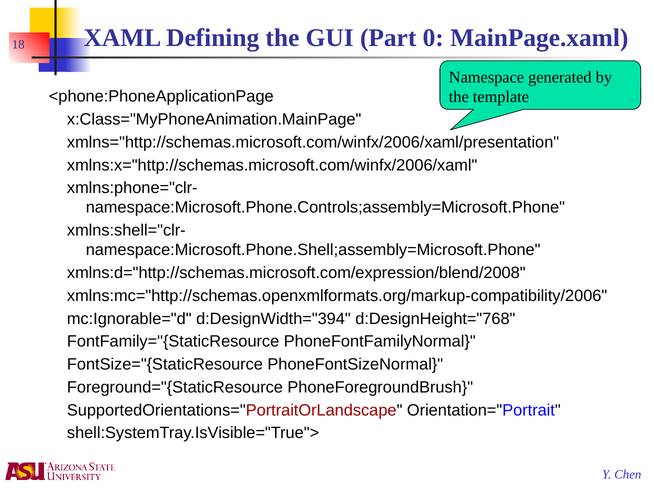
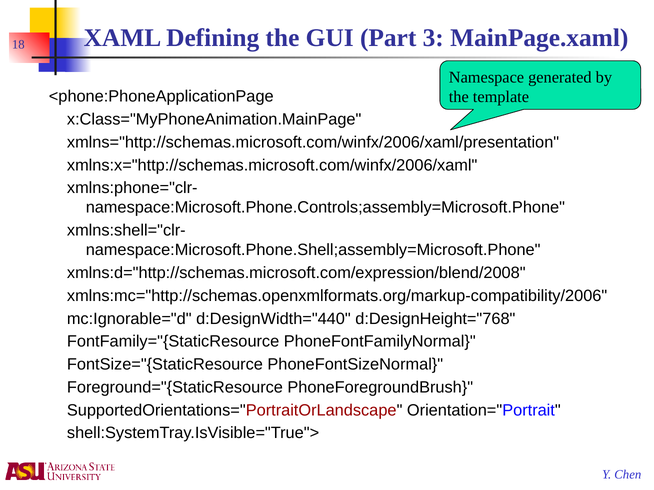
0: 0 -> 3 (433, 38)
d:DesignWidth="394: d:DesignWidth="394 -> d:DesignWidth="440 (273, 319)
